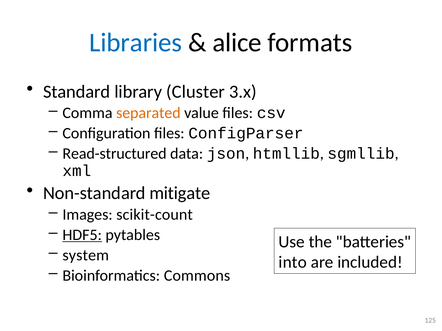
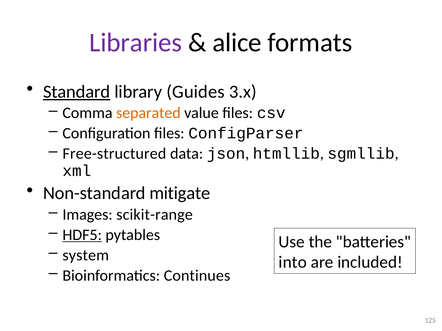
Libraries colour: blue -> purple (136, 43)
Standard underline: none -> present (77, 92)
Cluster: Cluster -> Guides (196, 92)
Read-structured: Read-structured -> Free-structured (114, 154)
scikit-count: scikit-count -> scikit-range (155, 215)
Commons: Commons -> Continues (197, 276)
